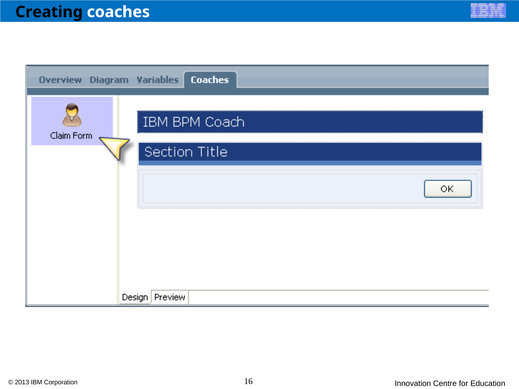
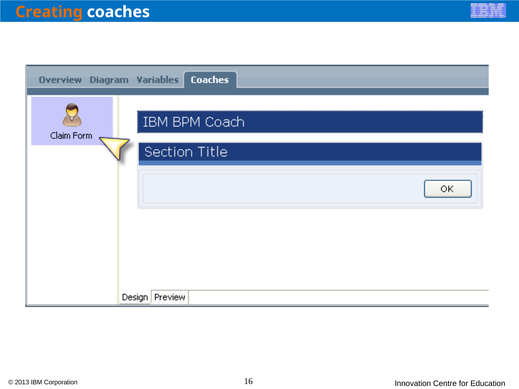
Creating colour: black -> orange (49, 12)
